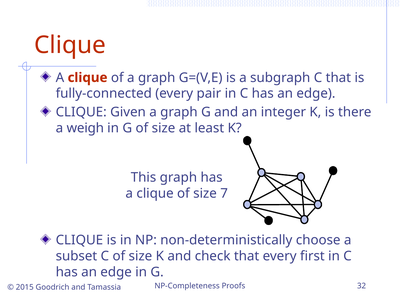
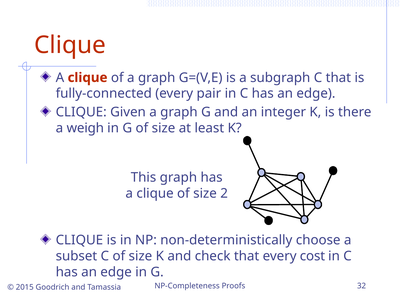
7: 7 -> 2 (224, 194)
first: first -> cost (312, 256)
